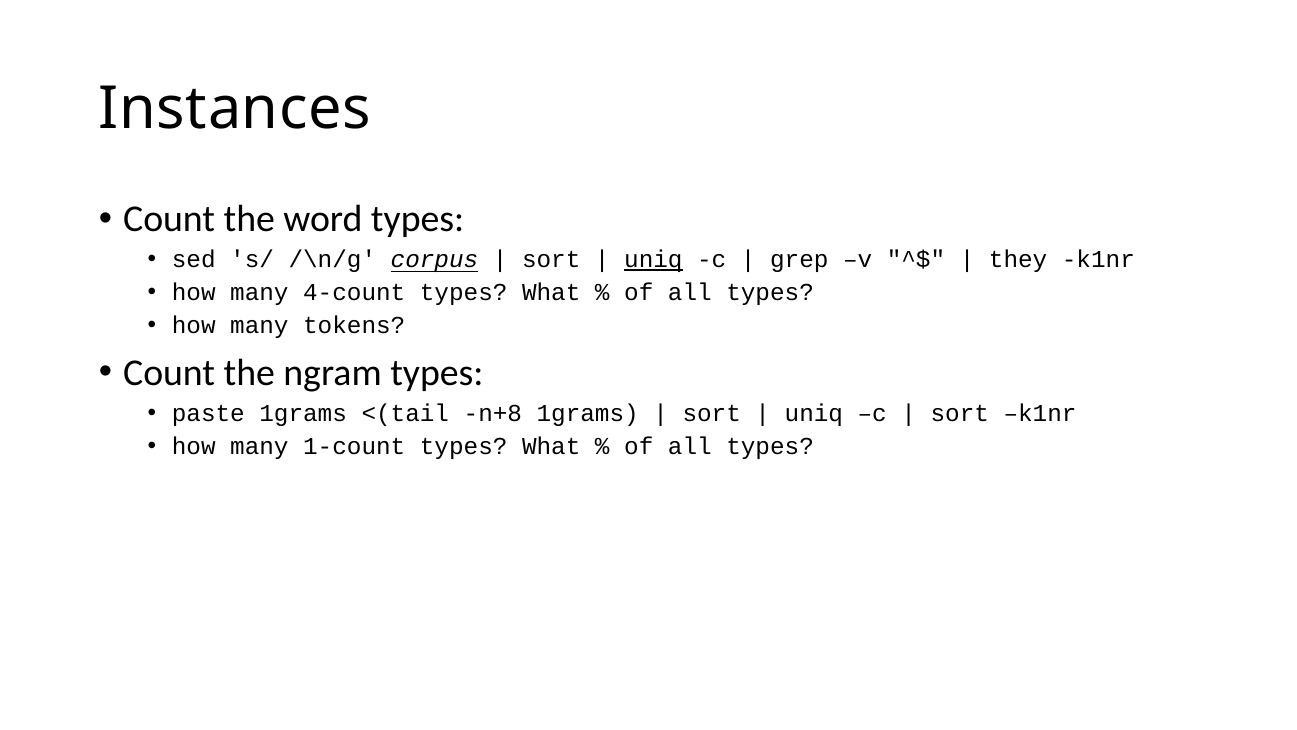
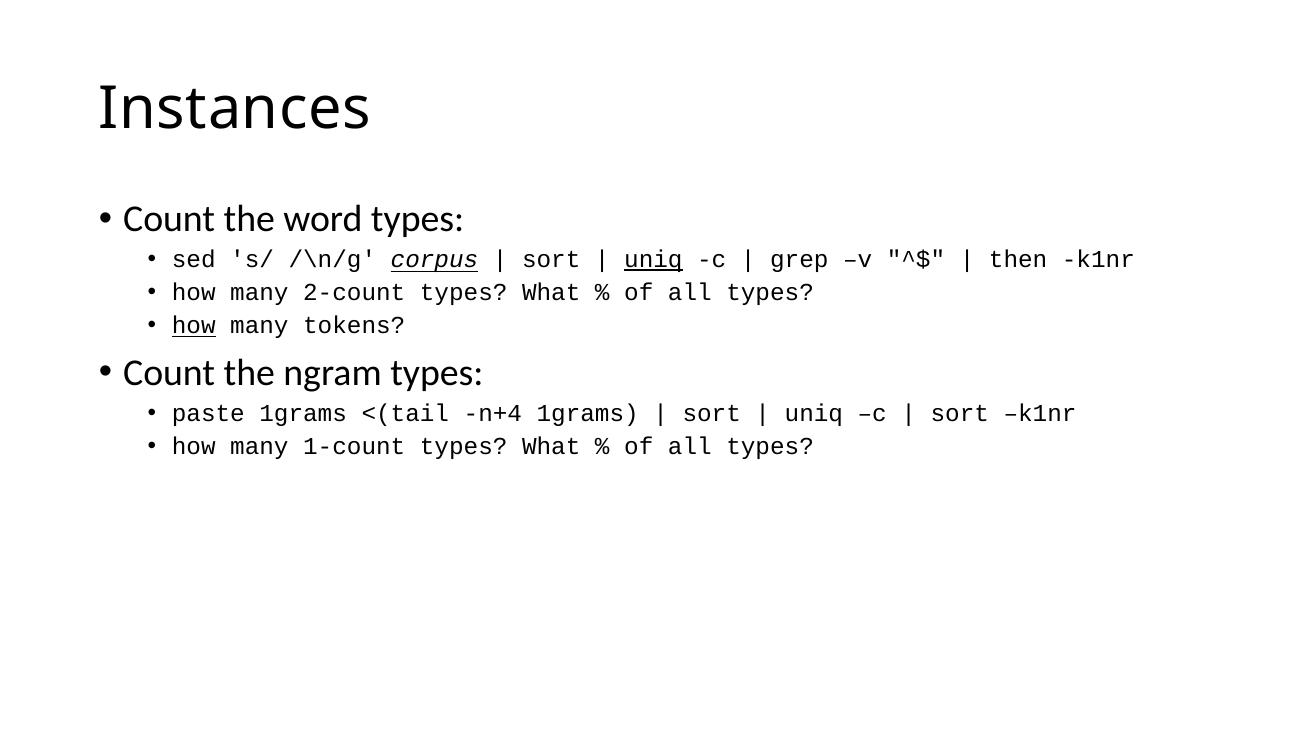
they: they -> then (1018, 260)
4-count: 4-count -> 2-count (354, 293)
how underline: none -> present (194, 326)
n+8: n+8 -> n+4 (493, 413)
